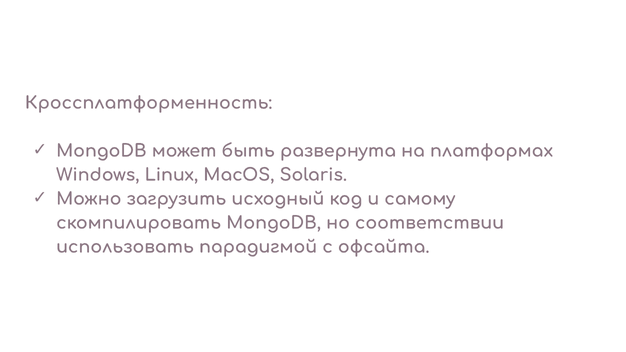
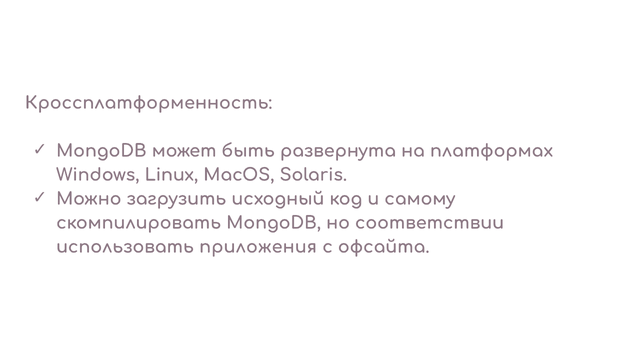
парадигмой: парадигмой -> приложения (258, 247)
